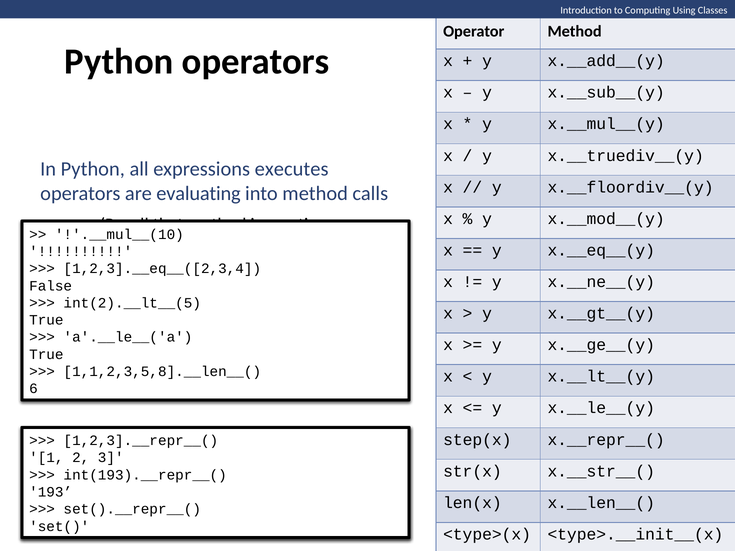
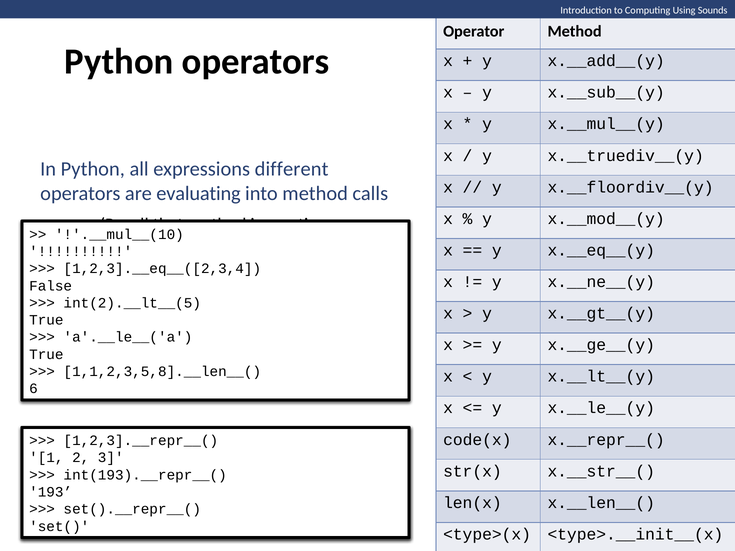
Classes: Classes -> Sounds (713, 10)
executes: executes -> different (292, 169)
step(x: step(x -> code(x (477, 440)
